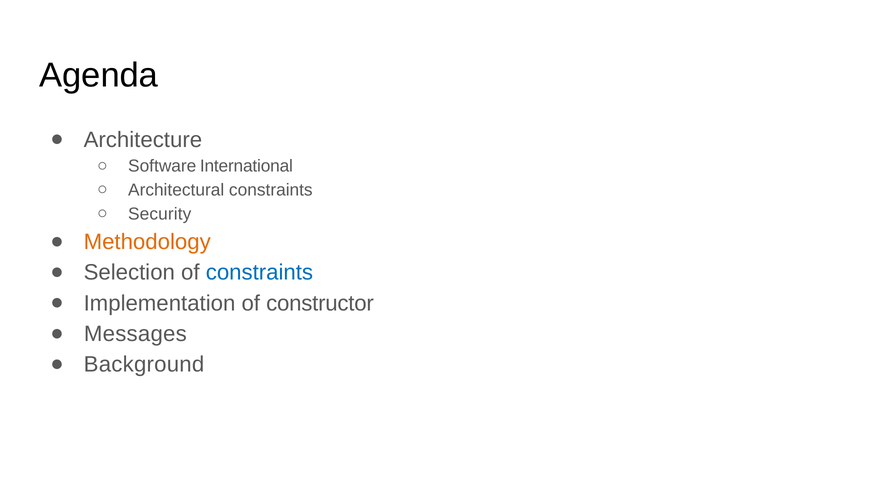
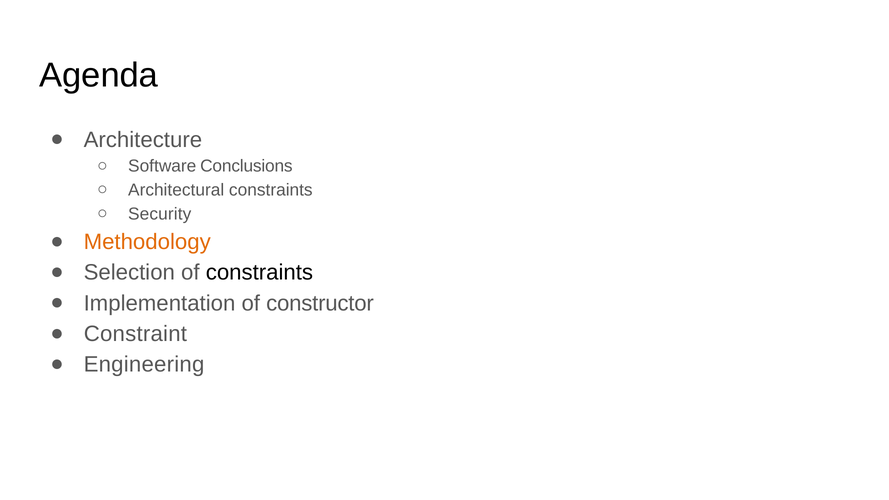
International: International -> Conclusions (246, 166)
constraints colour: blue -> black (259, 273)
Messages: Messages -> Constraint (135, 334)
Background: Background -> Engineering (144, 365)
